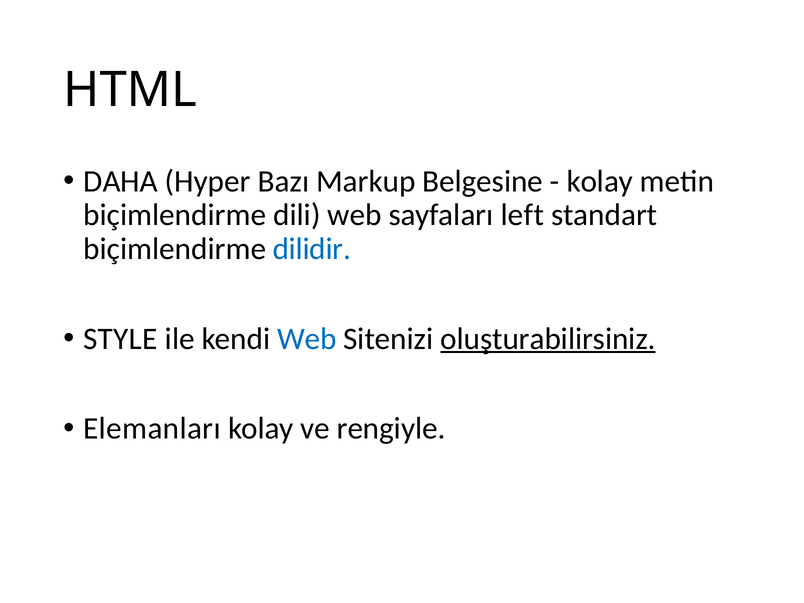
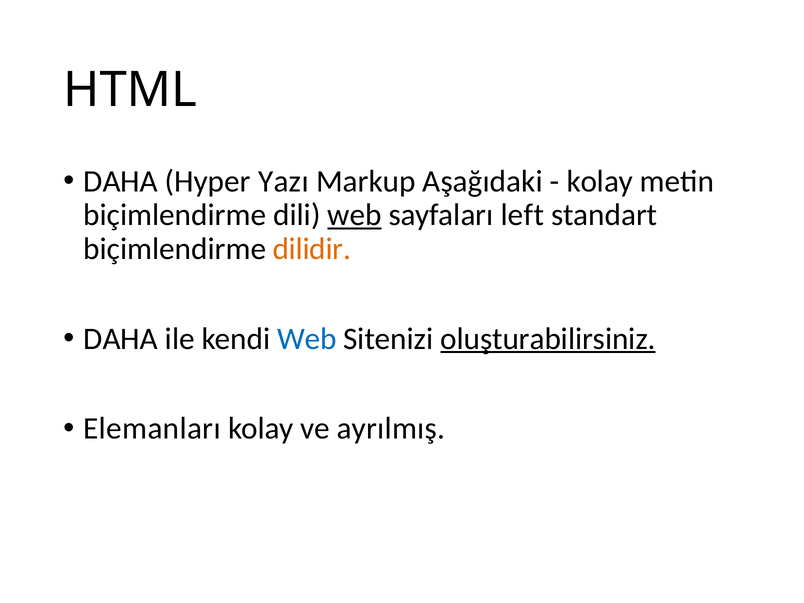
Bazı: Bazı -> Yazı (283, 181)
Belgesine: Belgesine -> Aşağıdaki (483, 181)
web underline: none -> present (355, 215)
dilidir colour: blue -> orange (312, 249)
STYLE: STYLE -> DAHA (121, 339)
rengiyle: rengiyle -> ayrılmış (391, 429)
